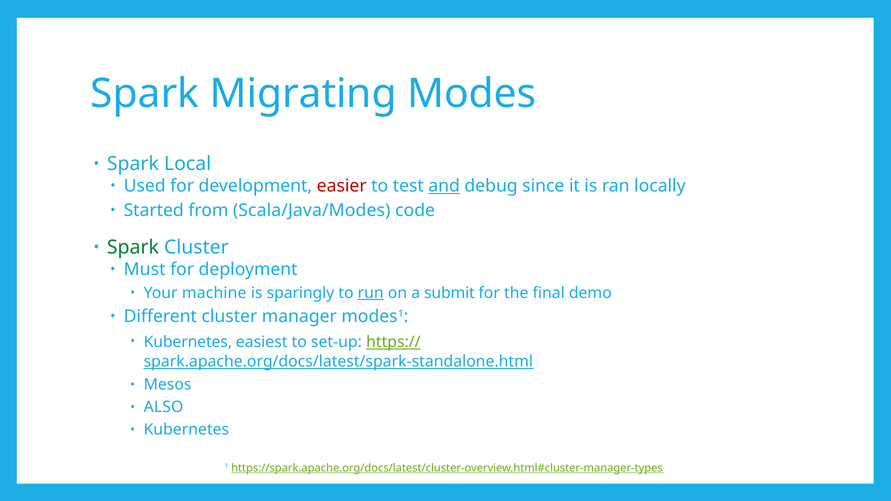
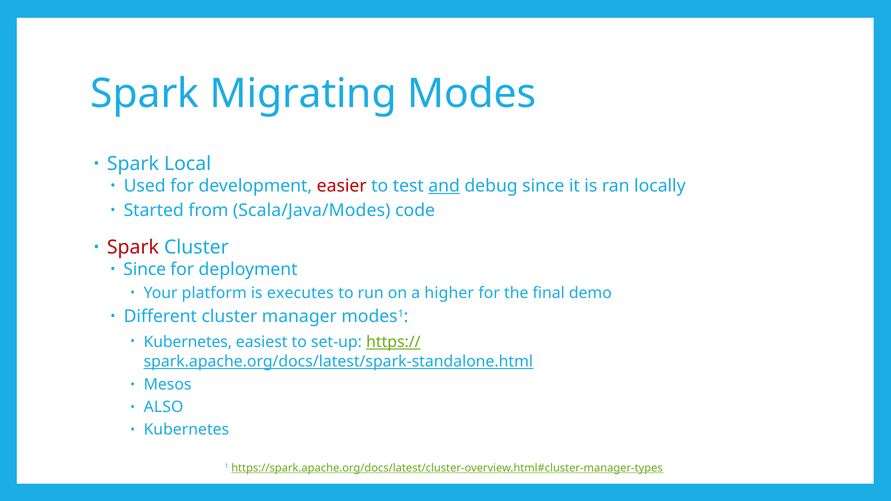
Spark colour: green -> red (133, 247)
Must: Must -> Since (145, 269)
machine: machine -> platform (214, 293)
sparingly: sparingly -> executes (300, 293)
run underline: present -> none (371, 293)
submit: submit -> higher (449, 293)
